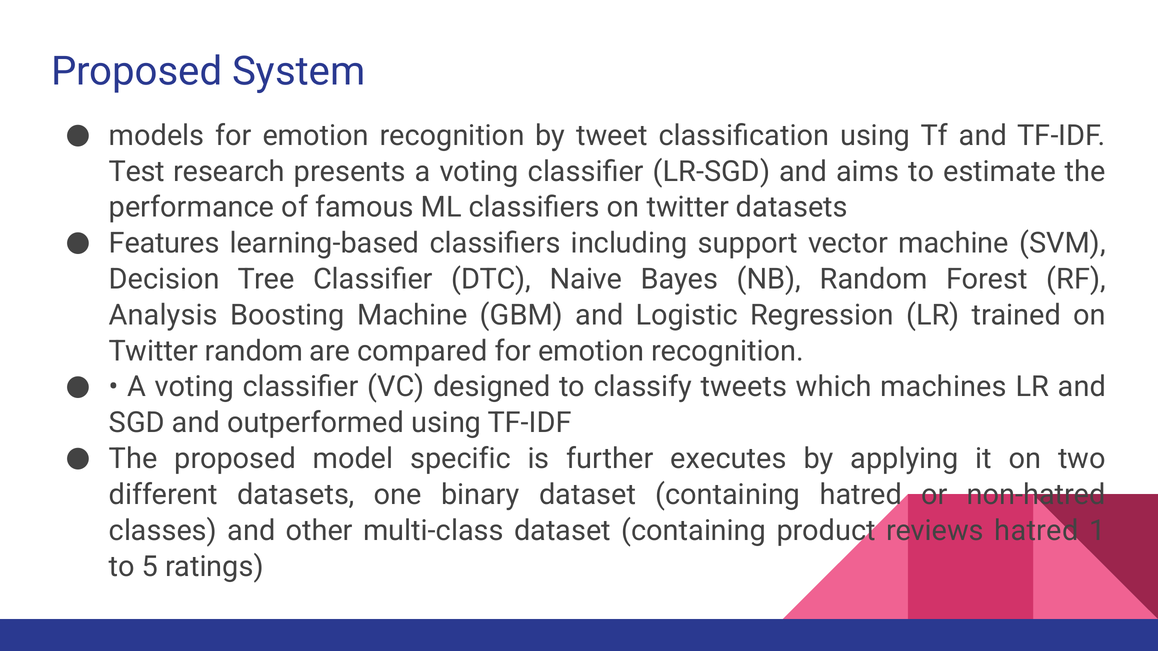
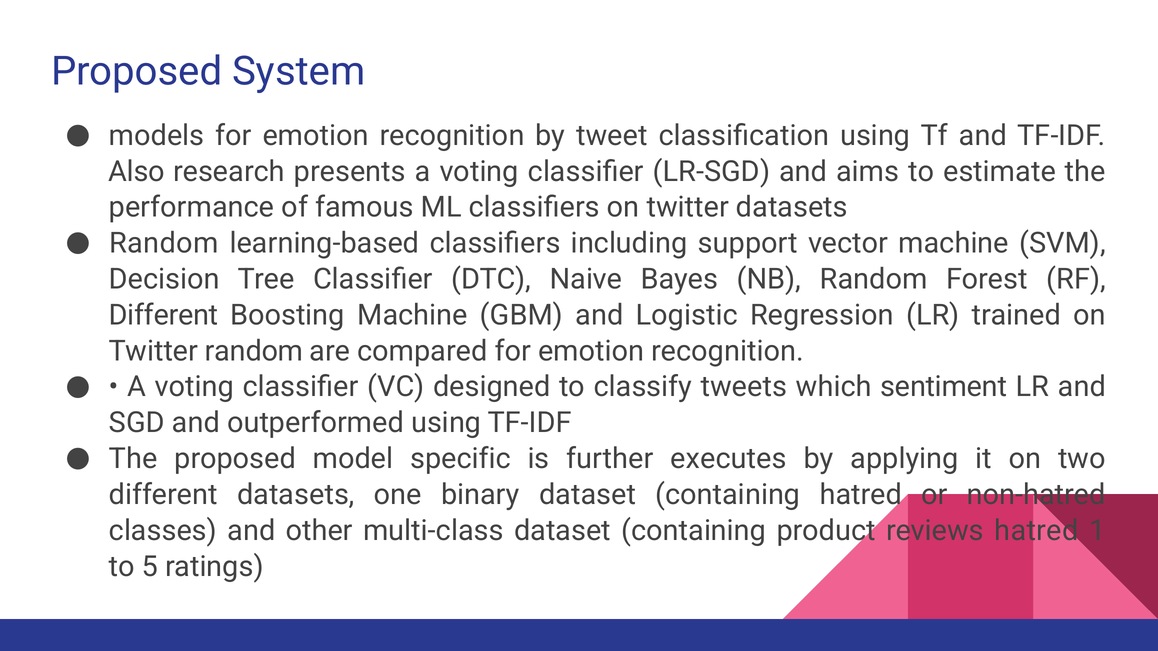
Test: Test -> Also (137, 172)
Features: Features -> Random (164, 243)
Analysis: Analysis -> Different (163, 315)
machines: machines -> sentiment (944, 387)
